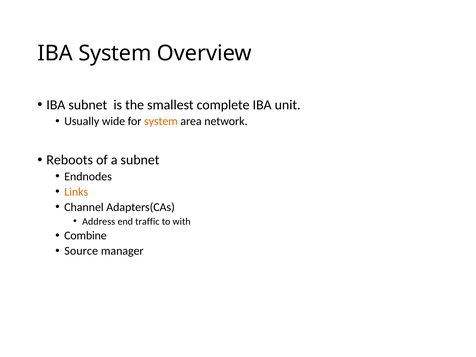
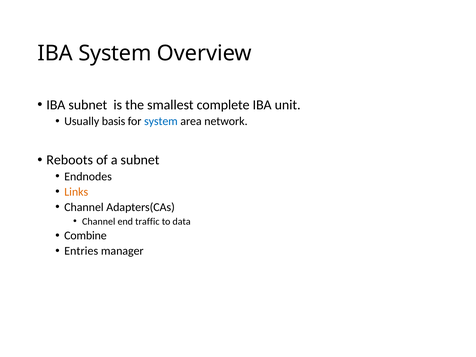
wide: wide -> basis (114, 121)
system colour: orange -> blue (161, 121)
Address: Address -> Channel (99, 221)
with: with -> data (182, 221)
Source: Source -> Entries (81, 251)
